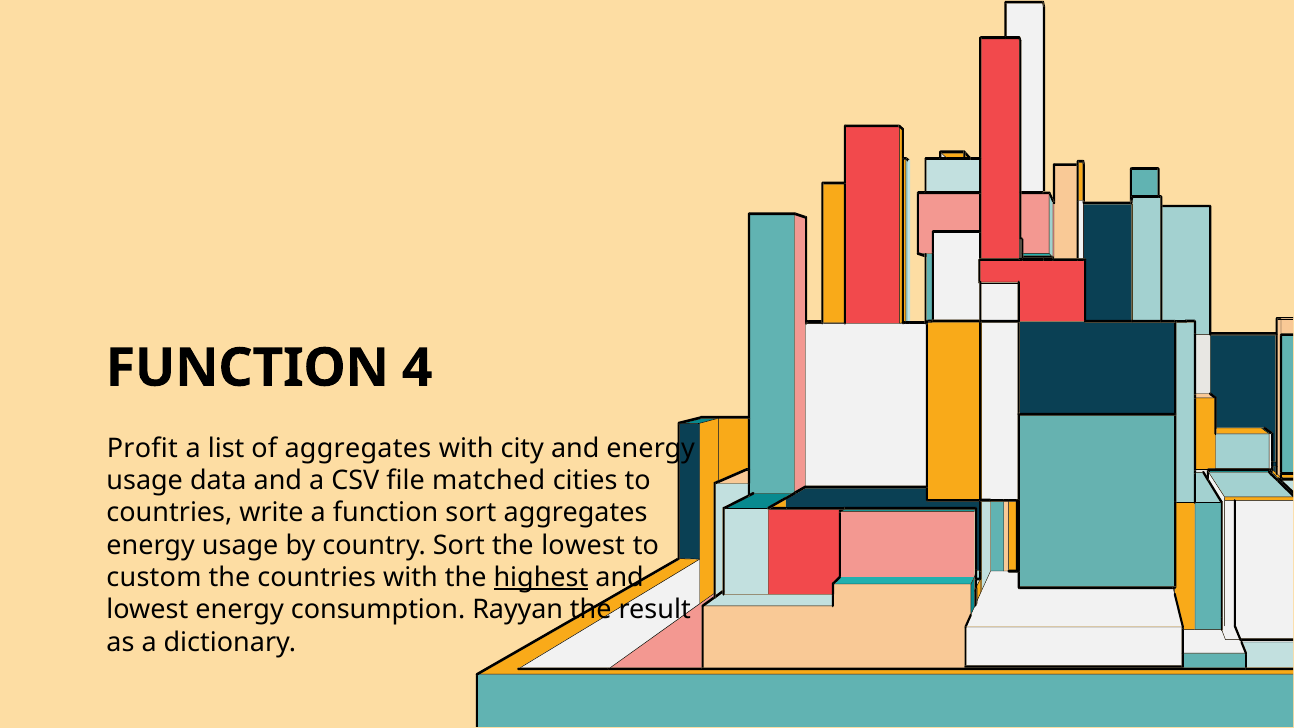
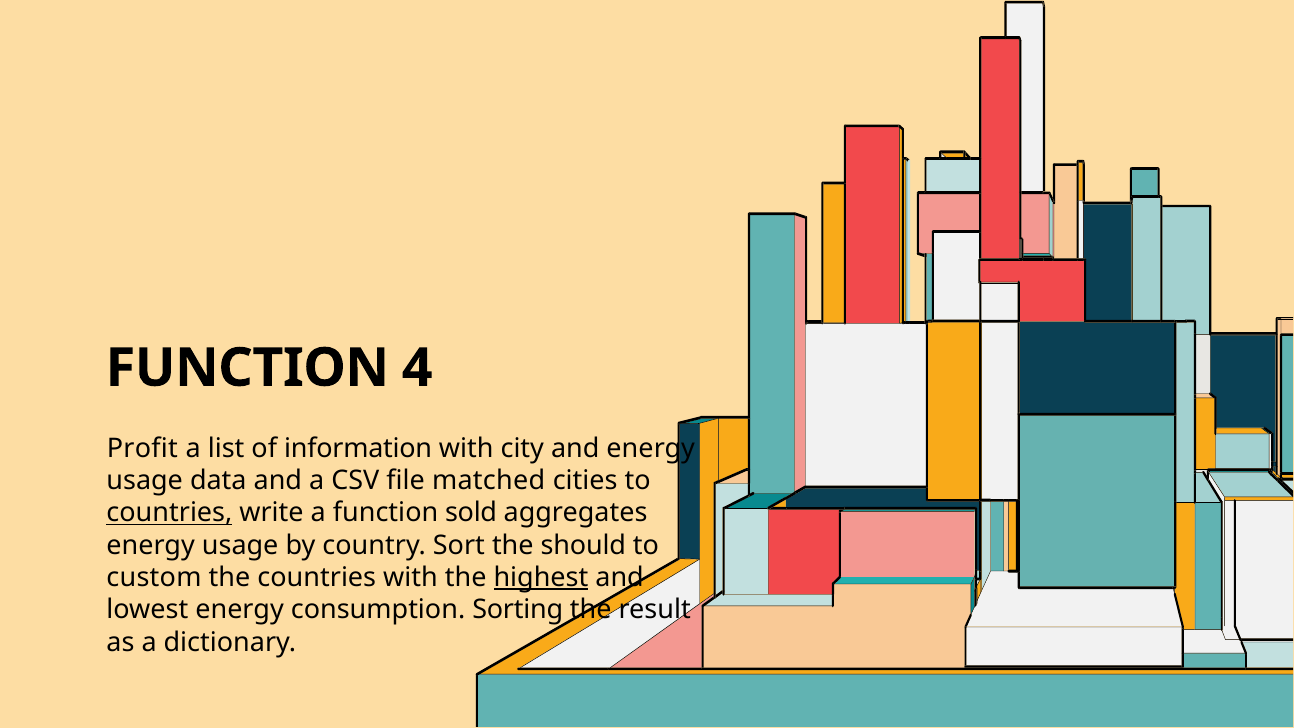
of aggregates: aggregates -> information (358, 448)
countries underline: none -> present (169, 513)
function sort: sort -> sold (471, 513)
the lowest: lowest -> should (583, 545)
Rayyan: Rayyan -> Sorting (518, 610)
